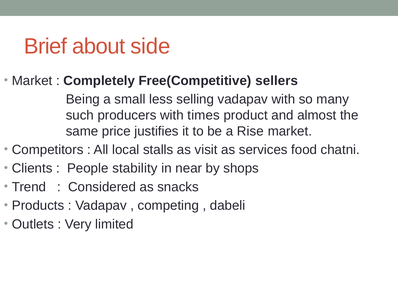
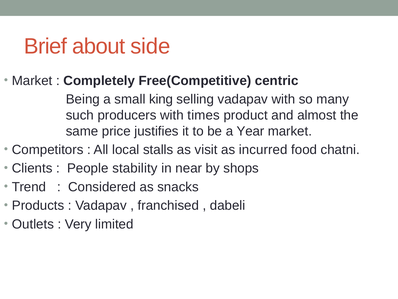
sellers: sellers -> centric (277, 81)
less: less -> king (161, 99)
Rise: Rise -> Year (251, 131)
services: services -> incurred (263, 150)
competing: competing -> franchised (168, 205)
